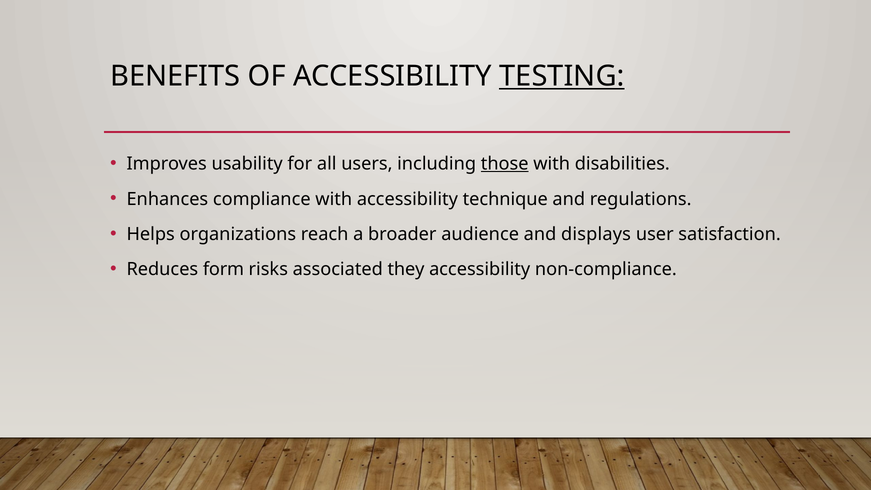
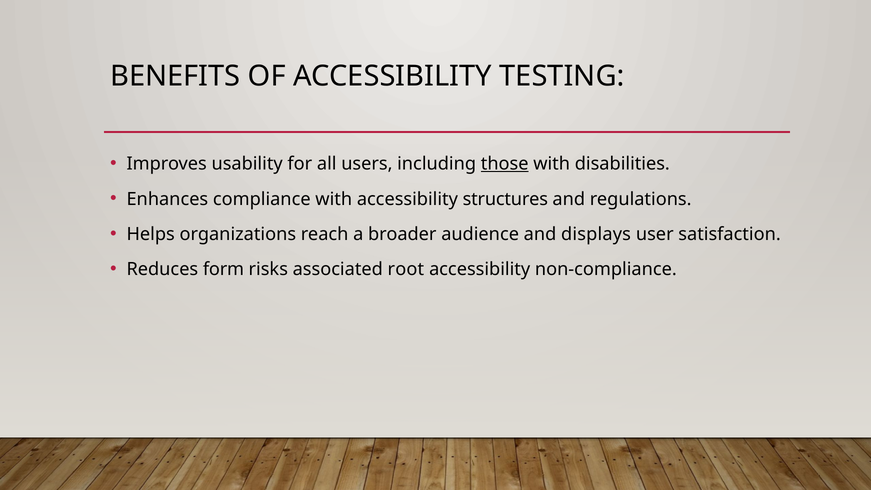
TESTING underline: present -> none (562, 76)
technique: technique -> structures (505, 199)
they: they -> root (406, 269)
